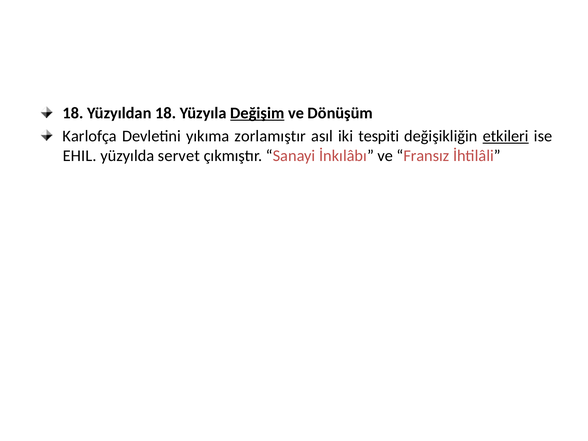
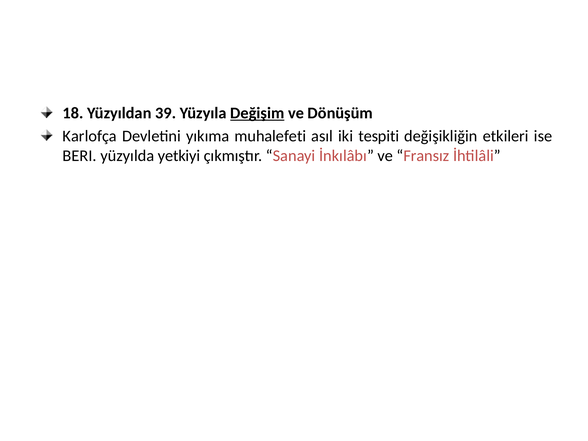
Yüzyıldan 18: 18 -> 39 (166, 113)
zorlamıştır: zorlamıştır -> muhalefeti (270, 136)
etkileri underline: present -> none (506, 136)
EHIL: EHIL -> BERI (80, 156)
servet: servet -> yetkiyi (179, 156)
